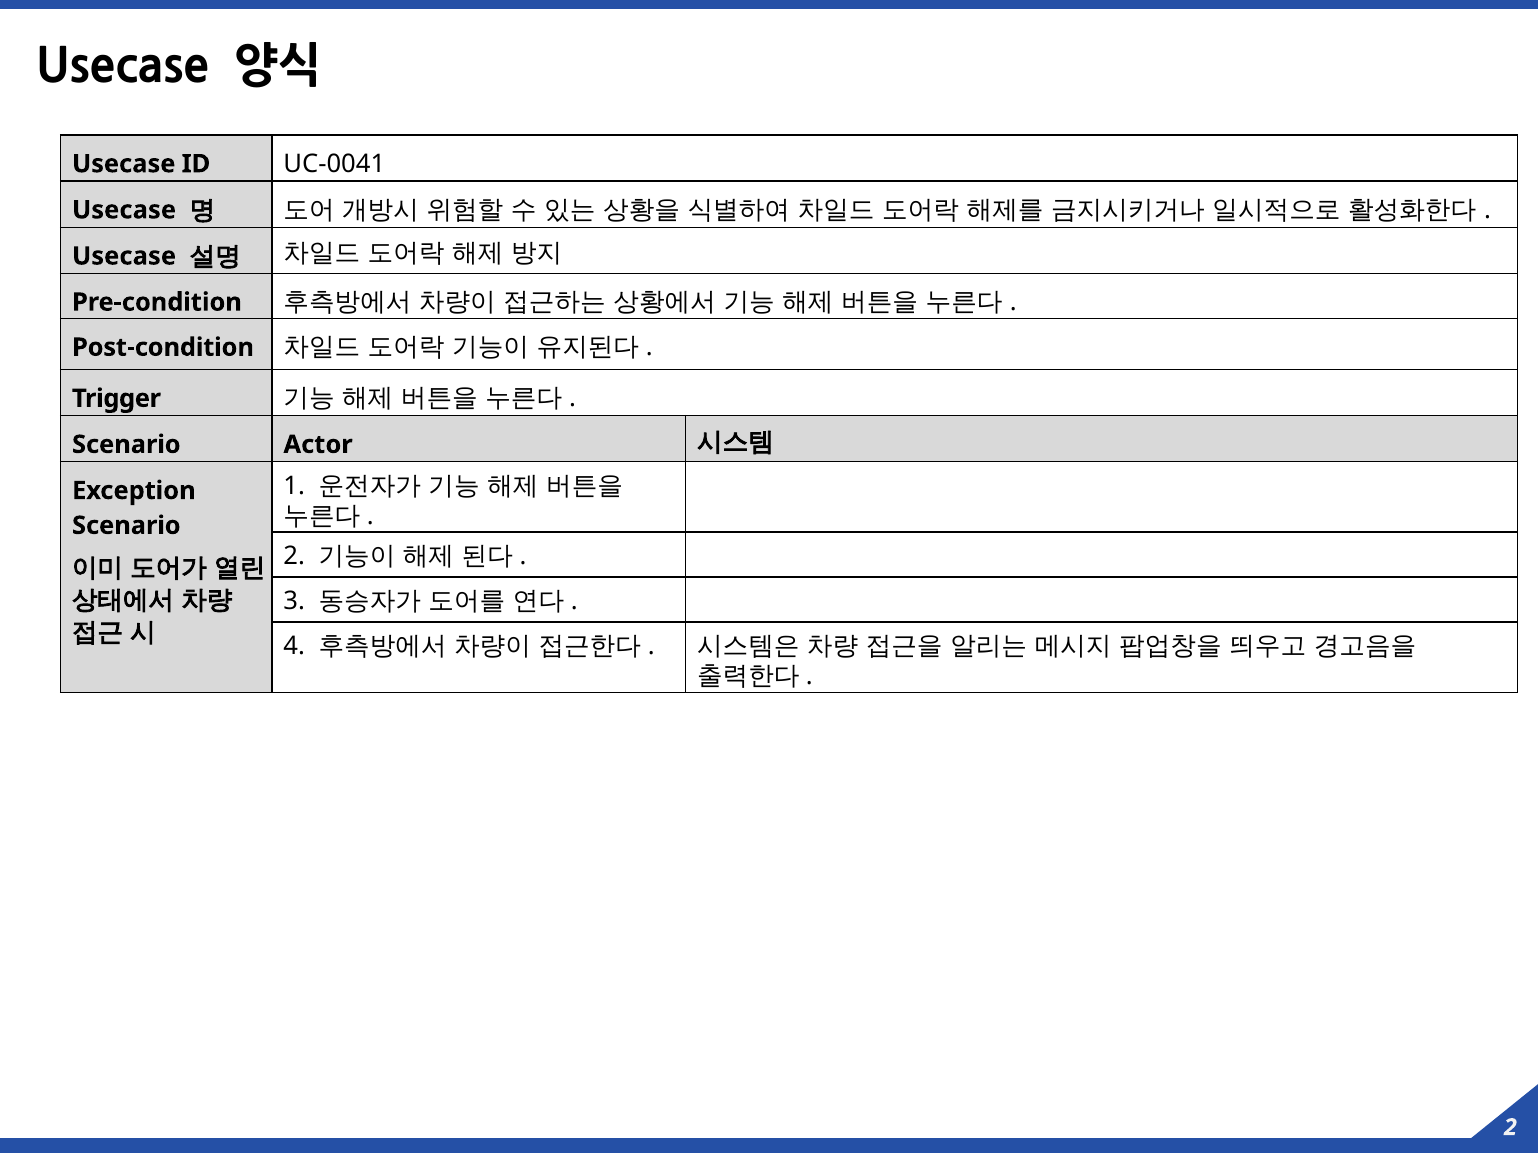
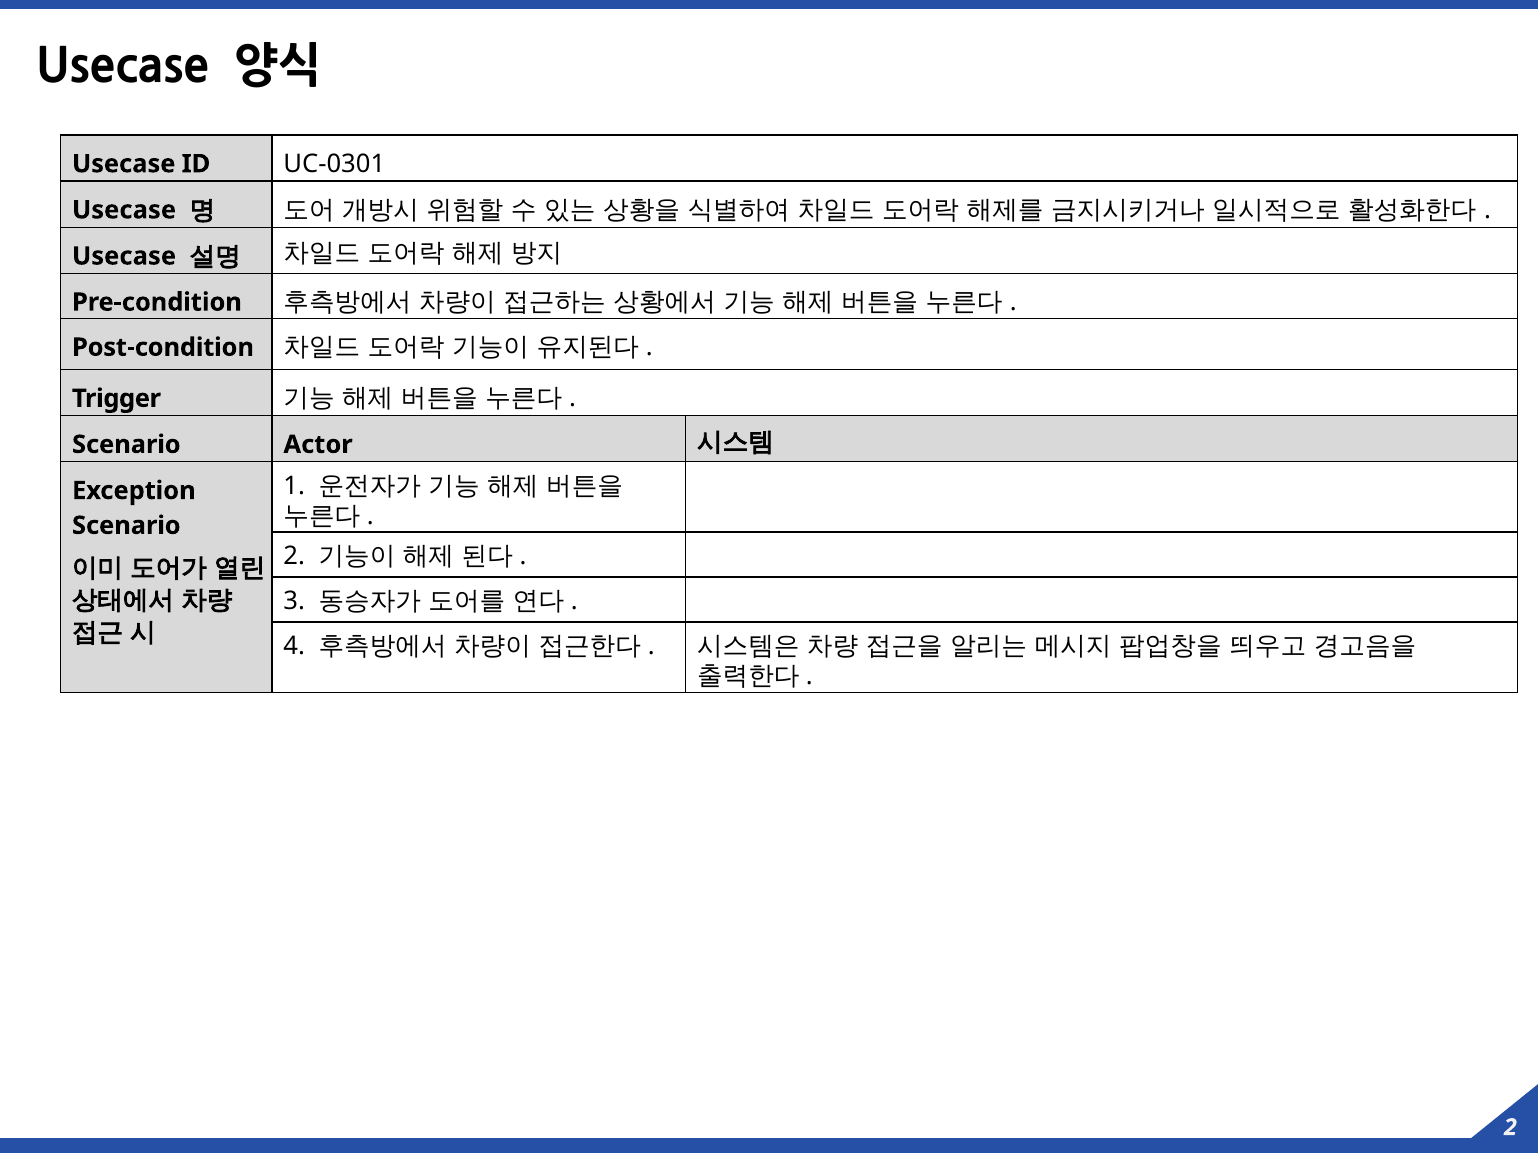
UC-0041: UC-0041 -> UC-0301 (334, 164)
